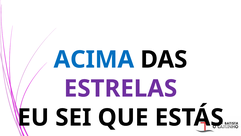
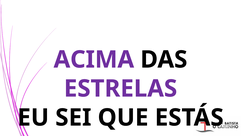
ACIMA colour: blue -> purple (94, 59)
